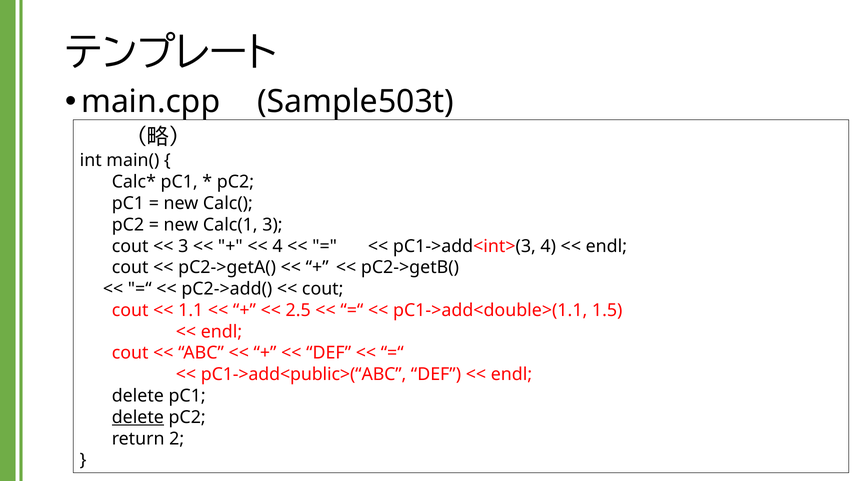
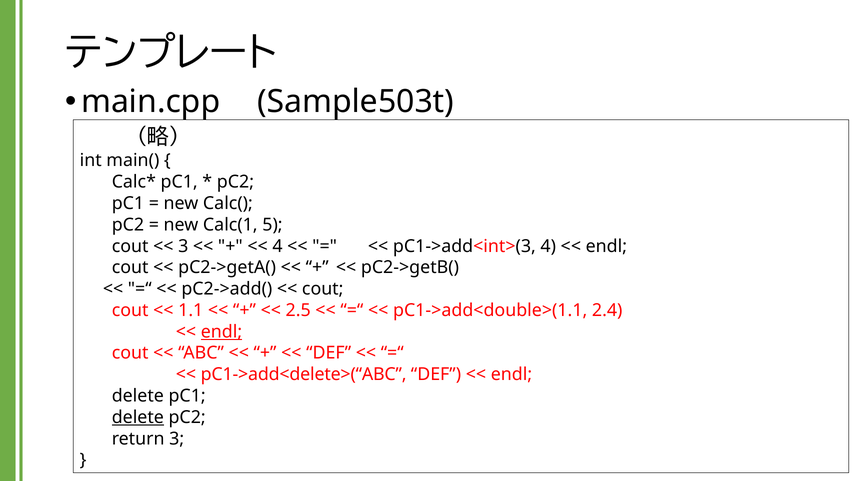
Calc(1 3: 3 -> 5 (272, 224)
1.5: 1.5 -> 2.4 (607, 310)
endl underline: none -> present (221, 331)
pC1->add<public>(“ABC: pC1->add<public>(“ABC -> pC1->add<delete>(“ABC (304, 374)
return 2: 2 -> 3 (177, 438)
